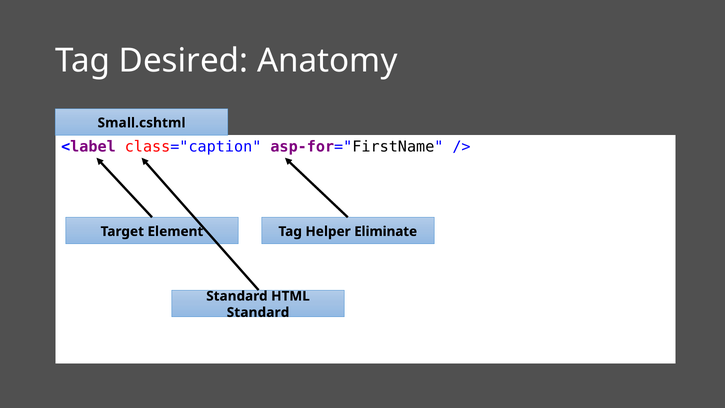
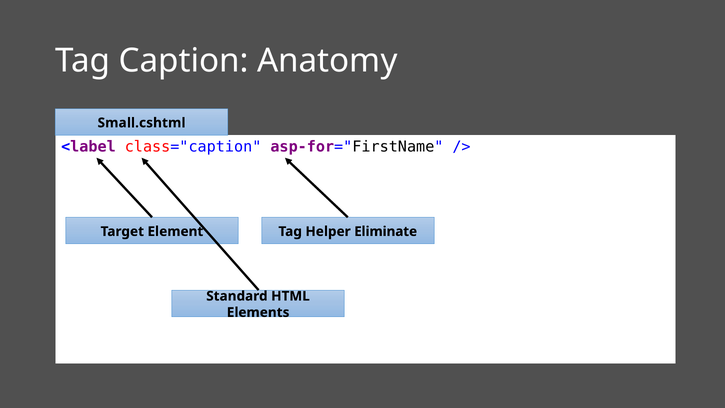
Desired: Desired -> Caption (184, 61)
Standard: Standard -> Elements (258, 312)
